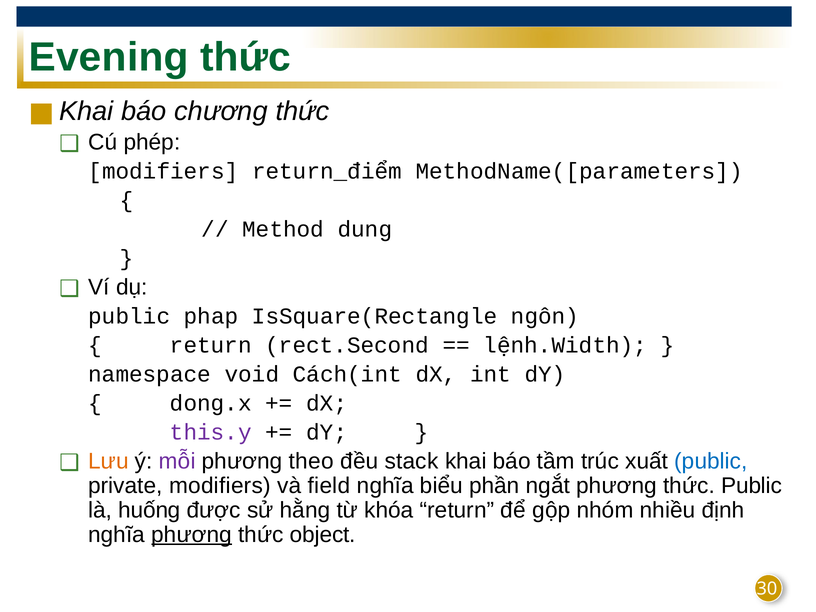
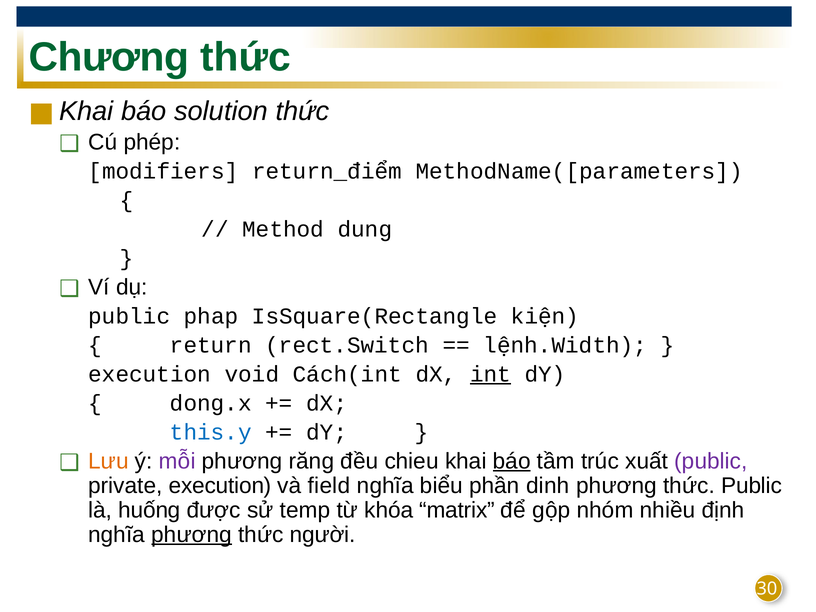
Evening: Evening -> Chương (109, 57)
chương: chương -> solution (221, 111)
ngôn: ngôn -> kiện (545, 316)
rect.Second: rect.Second -> rect.Switch (347, 345)
namespace: namespace -> execution (150, 374)
int underline: none -> present (490, 374)
this.y colour: purple -> blue (211, 432)
theo: theo -> răng (311, 461)
stack: stack -> chieu (412, 461)
báo underline: none -> present (512, 461)
public colour: blue -> purple (711, 461)
private modifiers: modifiers -> execution (220, 486)
ngắt: ngắt -> dinh (548, 486)
hằng: hằng -> temp (305, 510)
khóa return: return -> matrix (457, 510)
object: object -> người (323, 535)
